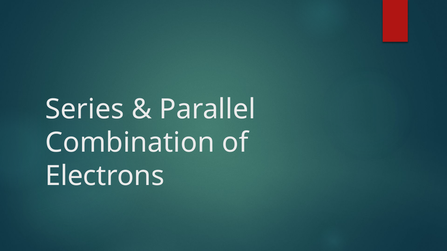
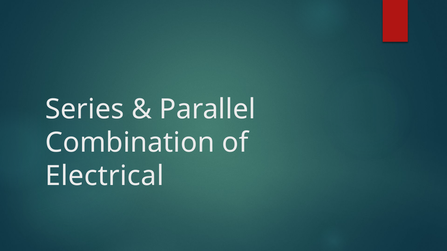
Electrons: Electrons -> Electrical (105, 176)
